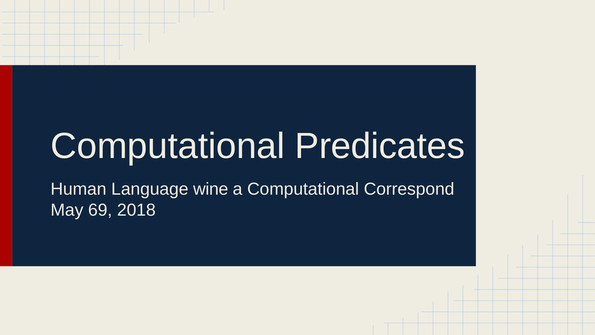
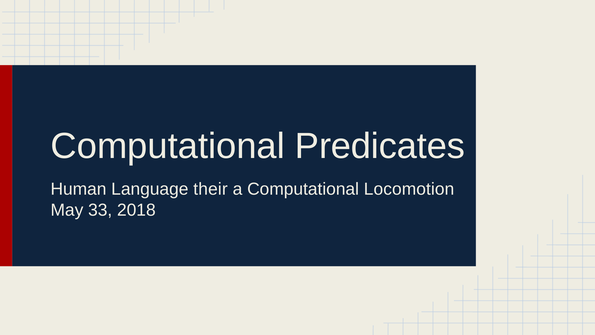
wine: wine -> their (210, 189)
Correspond: Correspond -> Locomotion (409, 189)
69: 69 -> 33 (100, 210)
